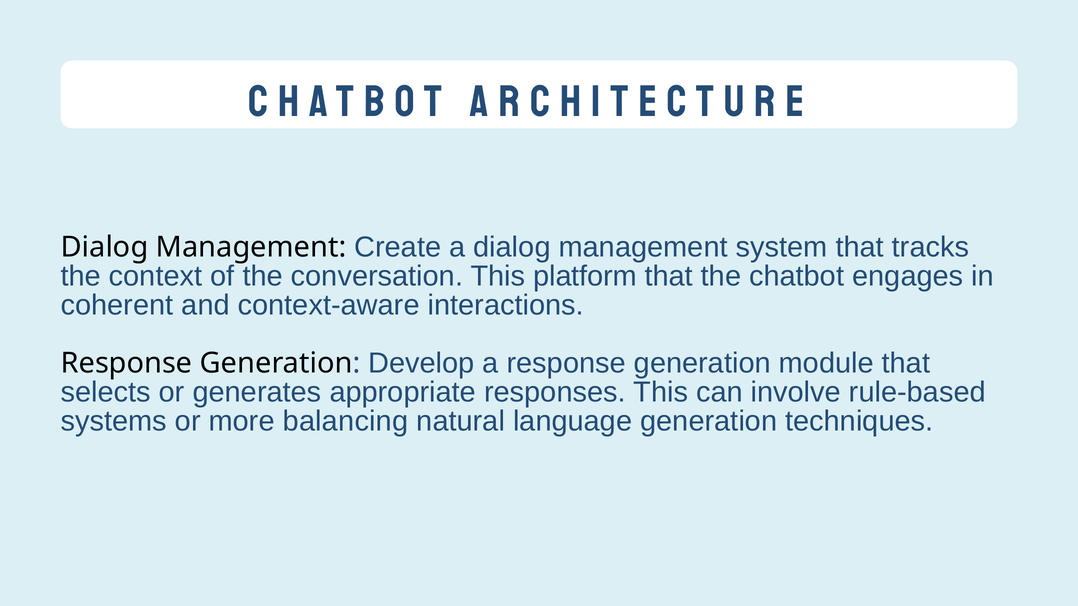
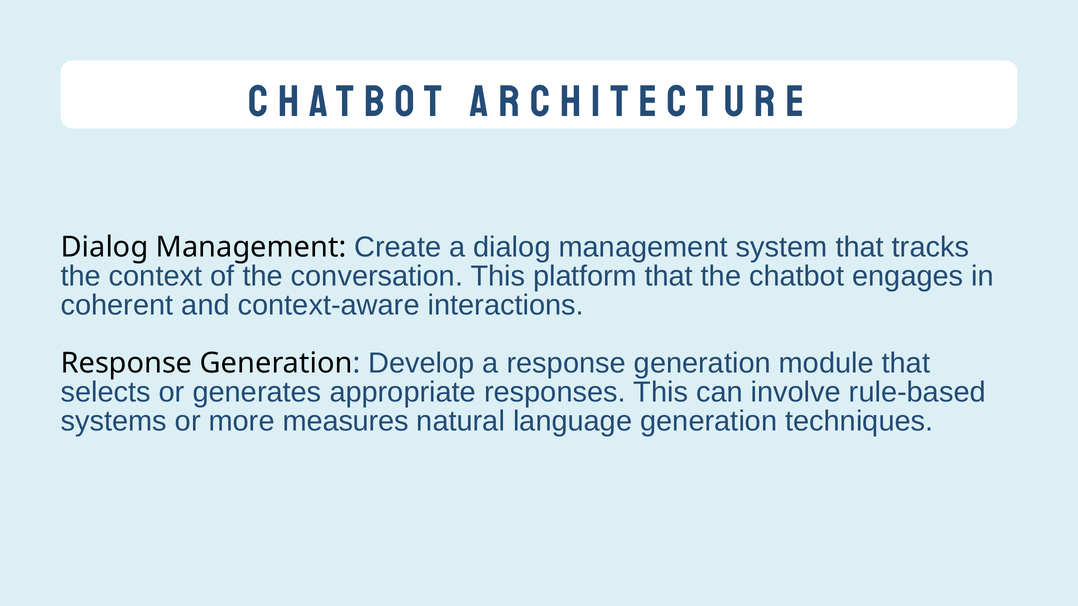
balancing: balancing -> measures (346, 421)
